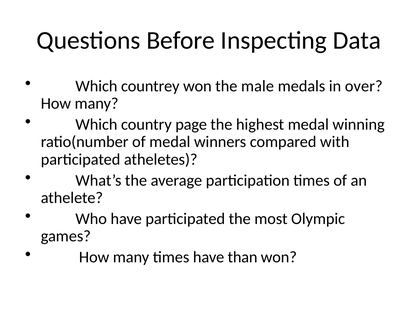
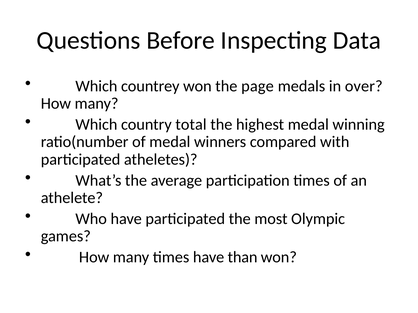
male: male -> page (257, 86)
page: page -> total (191, 125)
